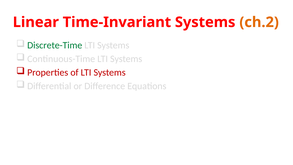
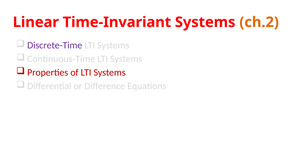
Discrete-Time colour: green -> purple (55, 45)
